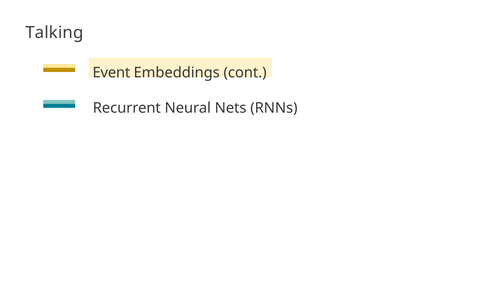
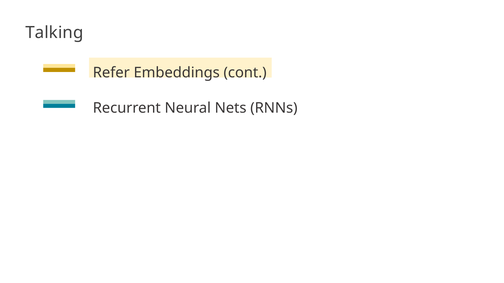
Event: Event -> Refer (111, 73)
